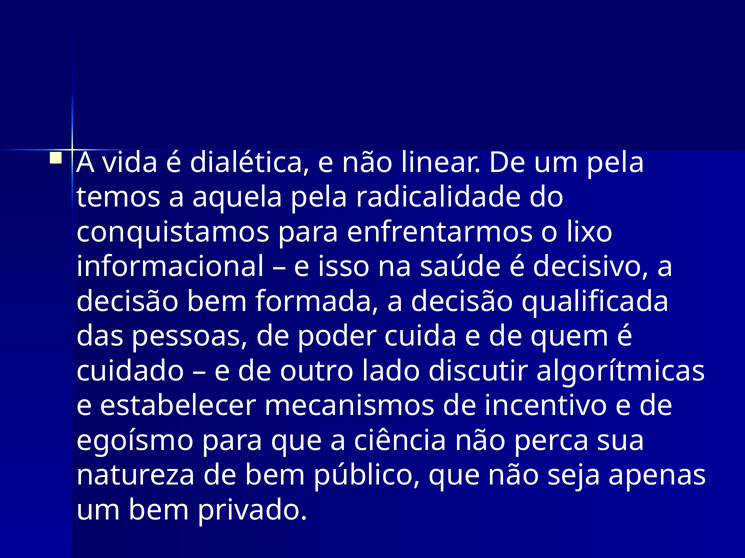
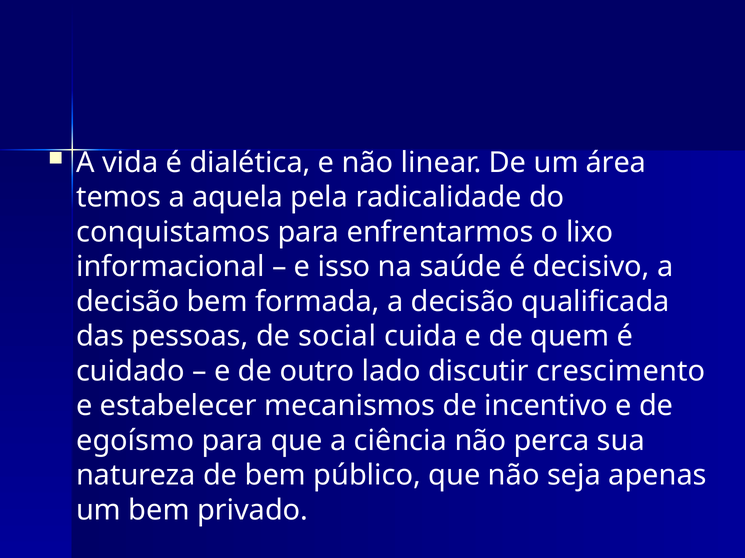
um pela: pela -> área (616, 163)
poder: poder -> social (337, 337)
algorítmicas: algorítmicas -> crescimento (621, 372)
